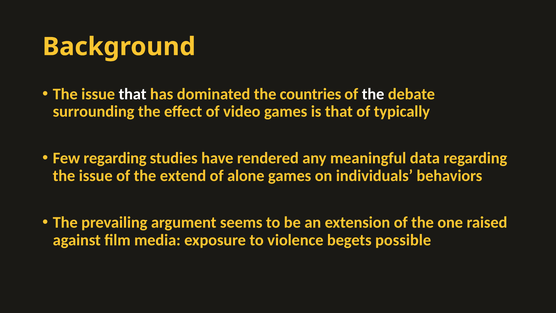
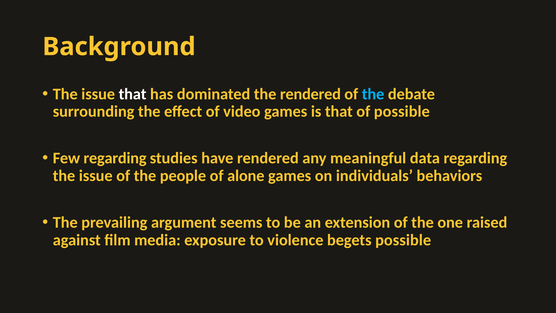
the countries: countries -> rendered (310, 94)
the colour: white -> light blue (373, 94)
of typically: typically -> possible (402, 112)
extend: extend -> people (183, 176)
